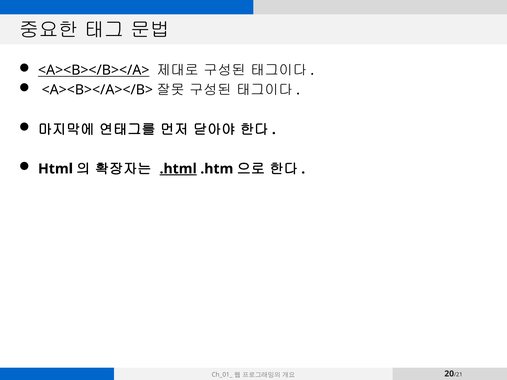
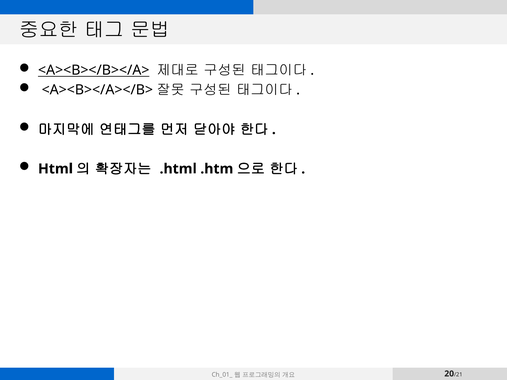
.html underline: present -> none (178, 169)
